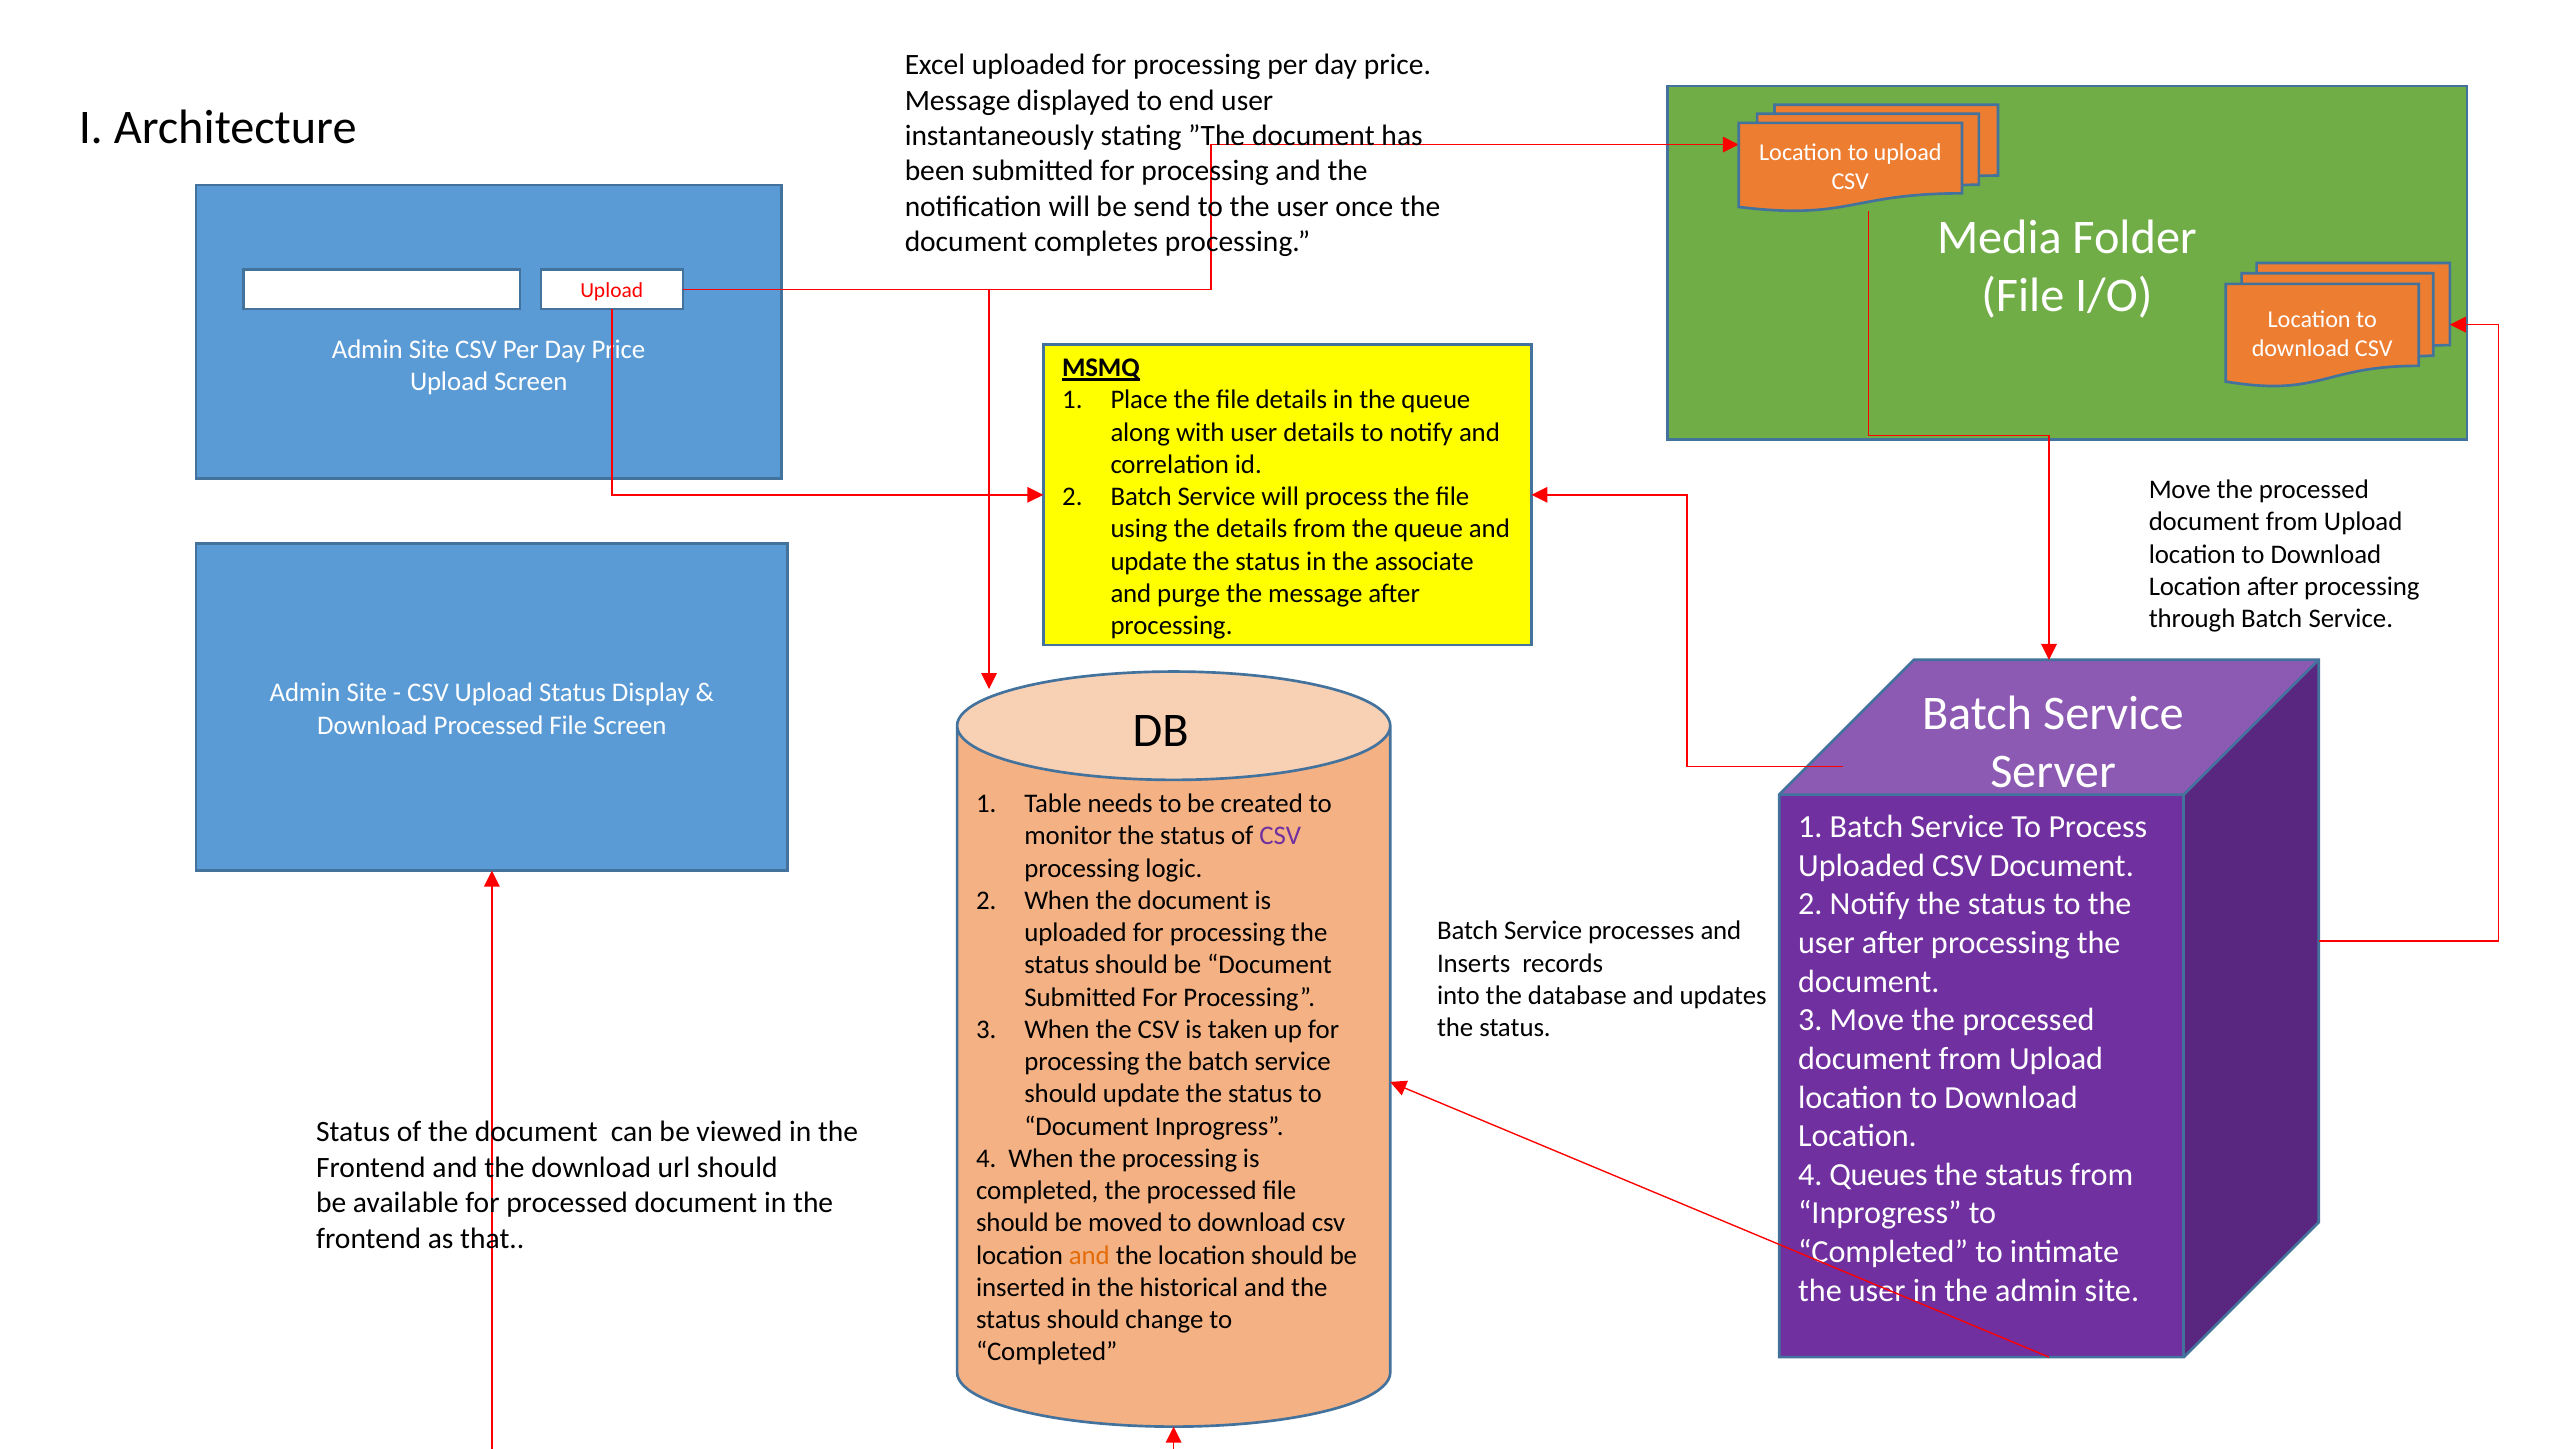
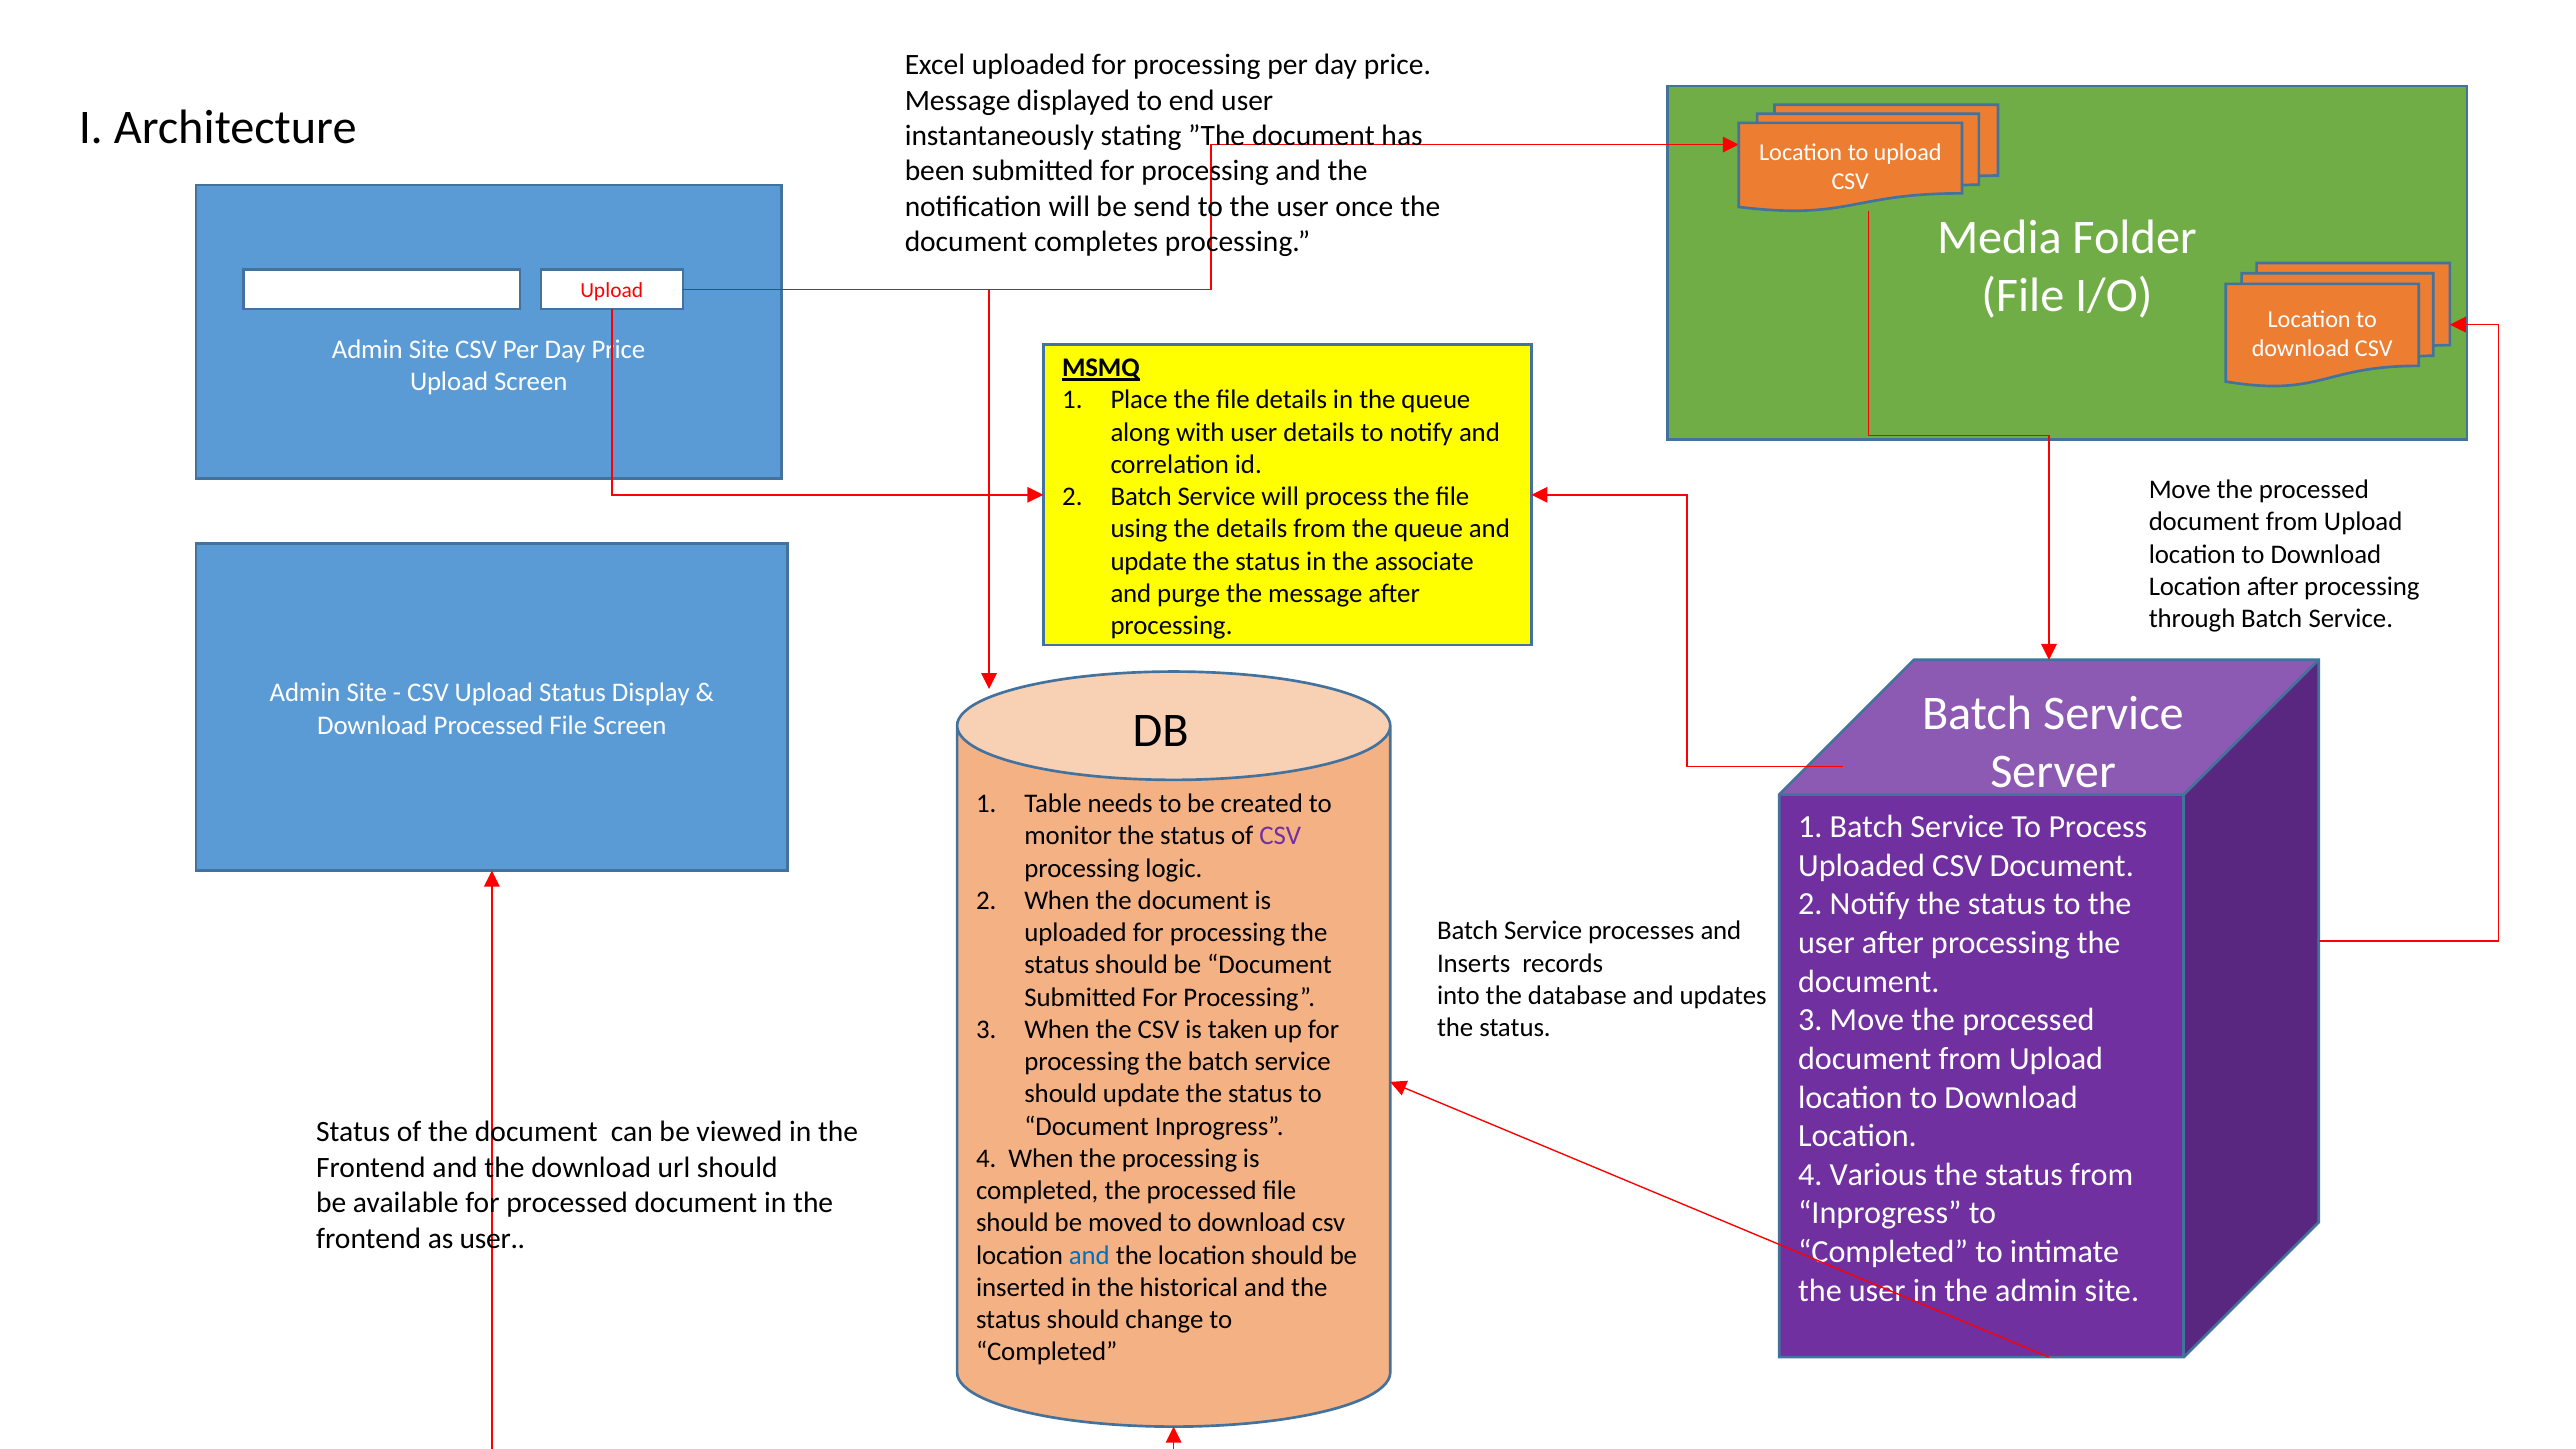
Queues: Queues -> Various (1878, 1175)
as that: that -> user (492, 1238)
and colour: orange -> blue (1089, 1255)
